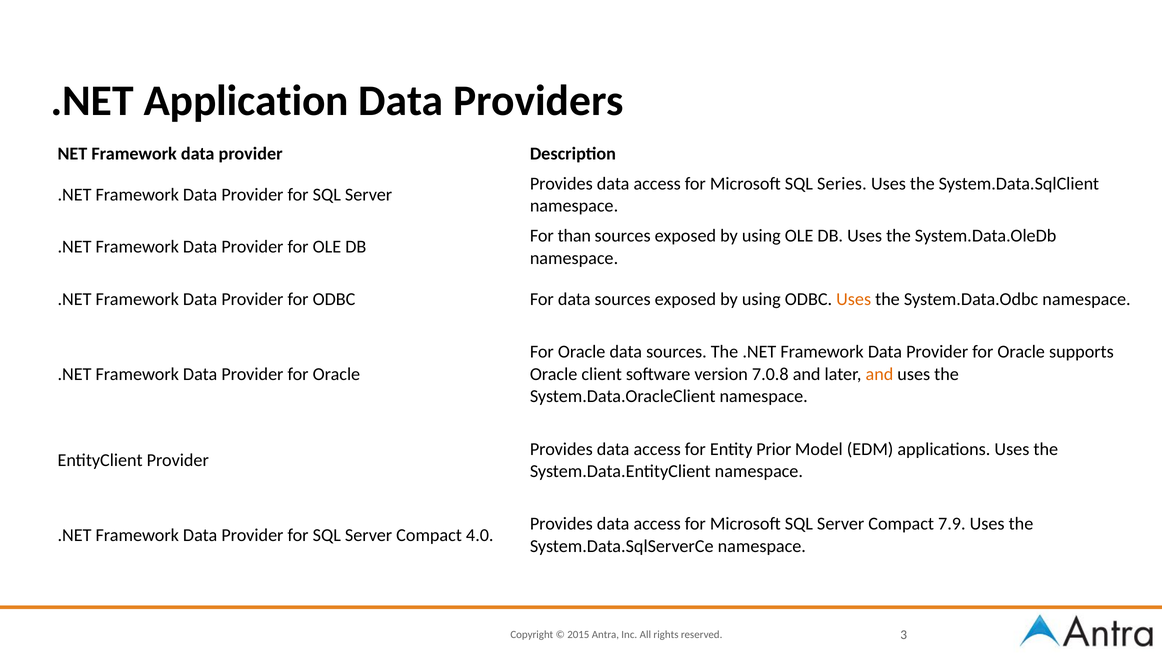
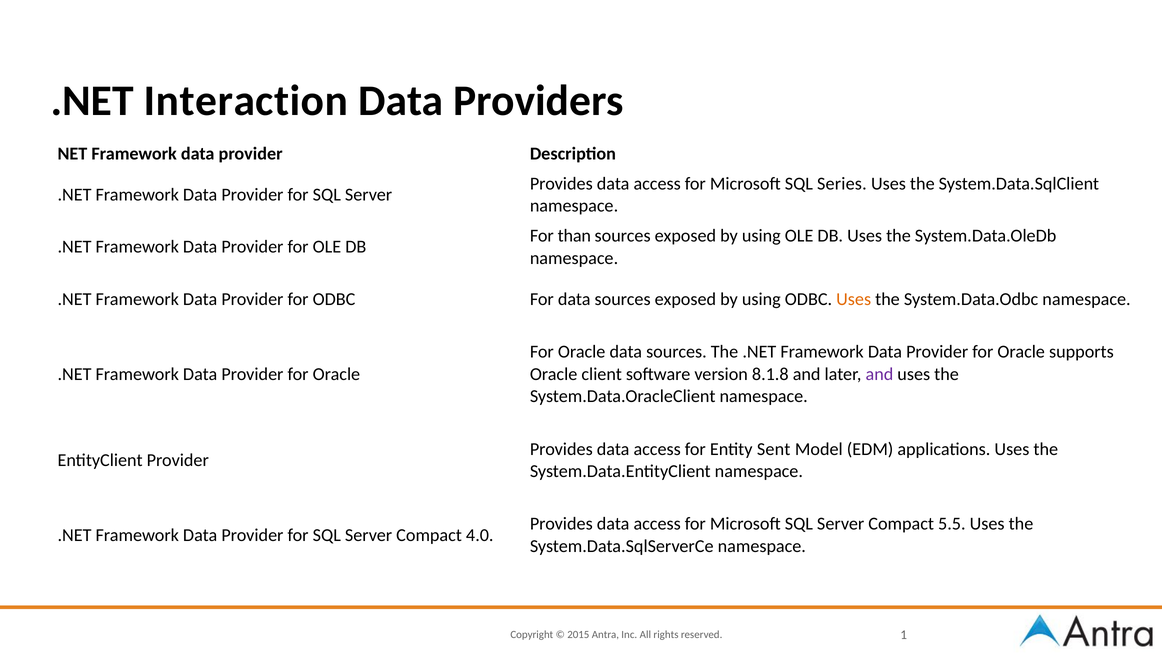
Application: Application -> Interaction (246, 101)
7.0.8: 7.0.8 -> 8.1.8 (770, 374)
and colour: orange -> purple (879, 374)
Prior: Prior -> Sent (774, 449)
7.9: 7.9 -> 5.5 (952, 524)
3: 3 -> 1 (904, 634)
